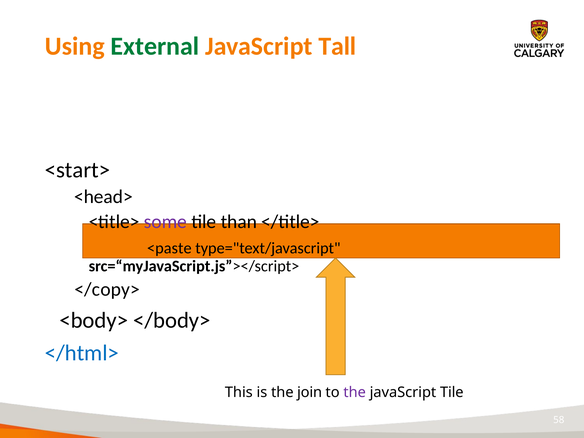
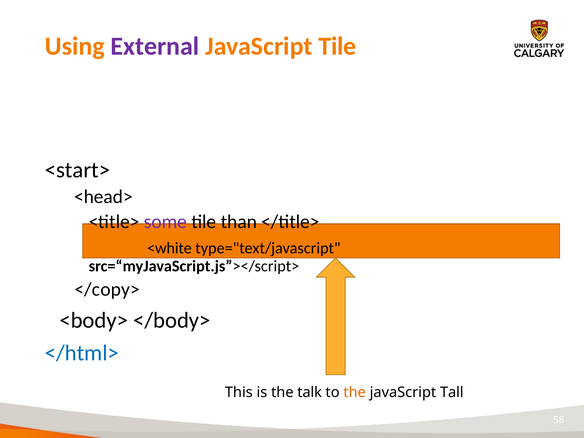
External colour: green -> purple (155, 46)
JavaScript Tall: Tall -> Tile (337, 46)
<paste: <paste -> <white (169, 248)
join: join -> talk (310, 392)
the colour: purple -> orange (355, 392)
javaScript Tile: Tile -> Tall (452, 392)
